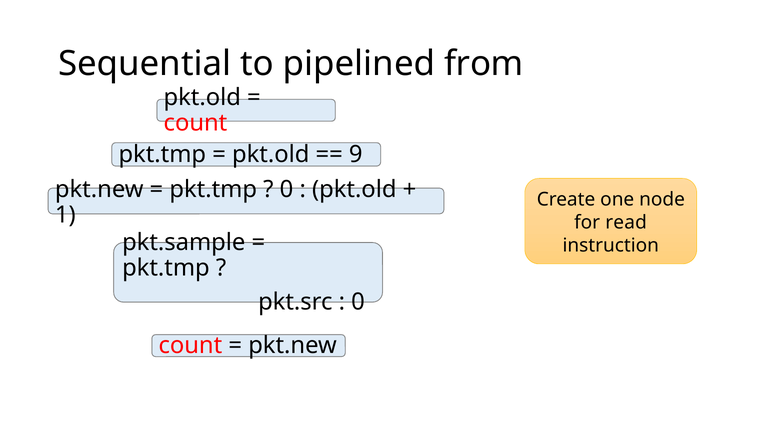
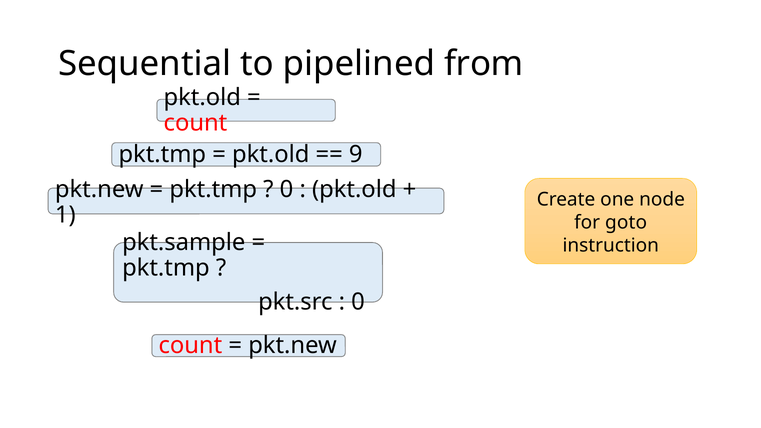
read: read -> goto (626, 222)
